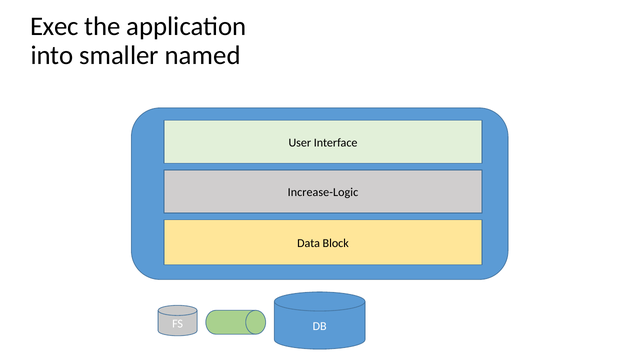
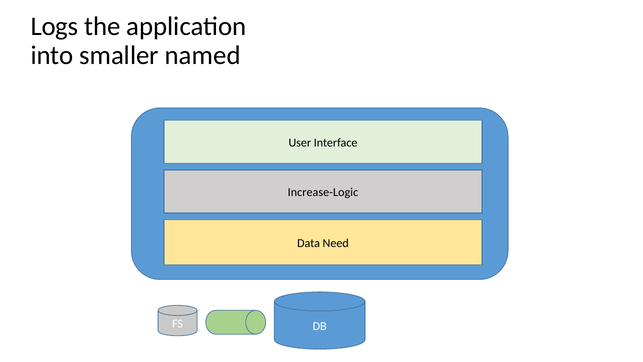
Exec: Exec -> Logs (54, 27)
Block: Block -> Need (336, 243)
